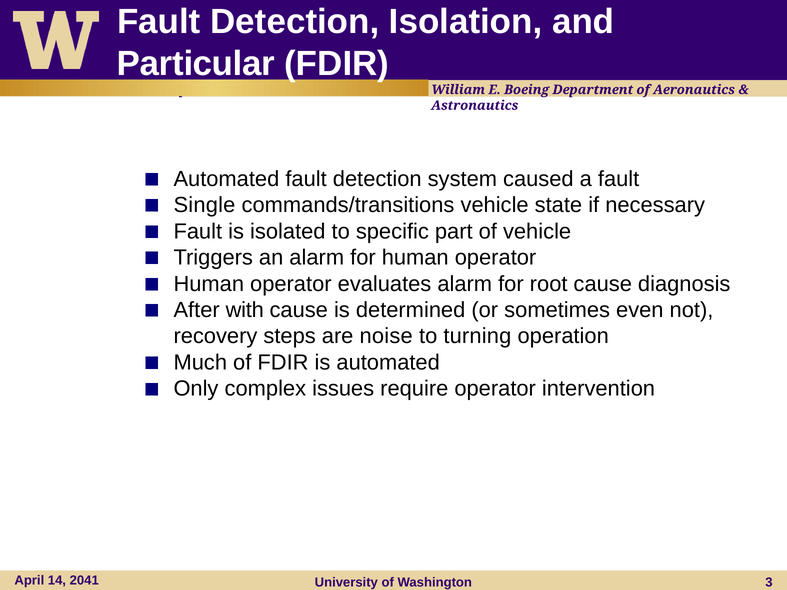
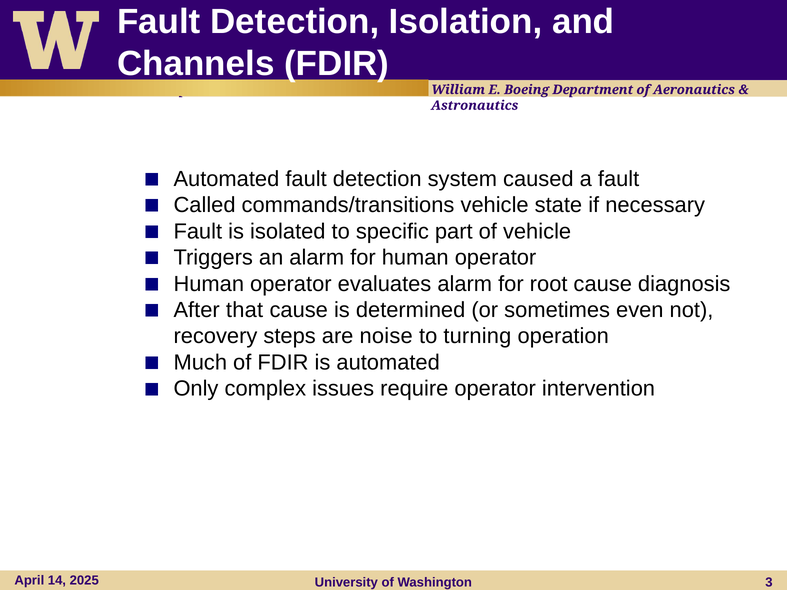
Particular: Particular -> Channels (196, 64)
Single: Single -> Called (205, 205)
with: with -> that (245, 310)
2041: 2041 -> 2025 (84, 581)
